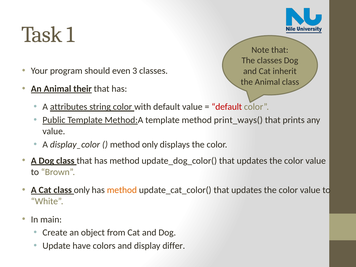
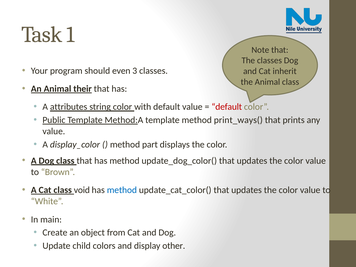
method only: only -> part (150, 144)
class only: only -> void (82, 190)
method colour: orange -> blue (122, 190)
have: have -> child (82, 246)
differ: differ -> other (174, 246)
